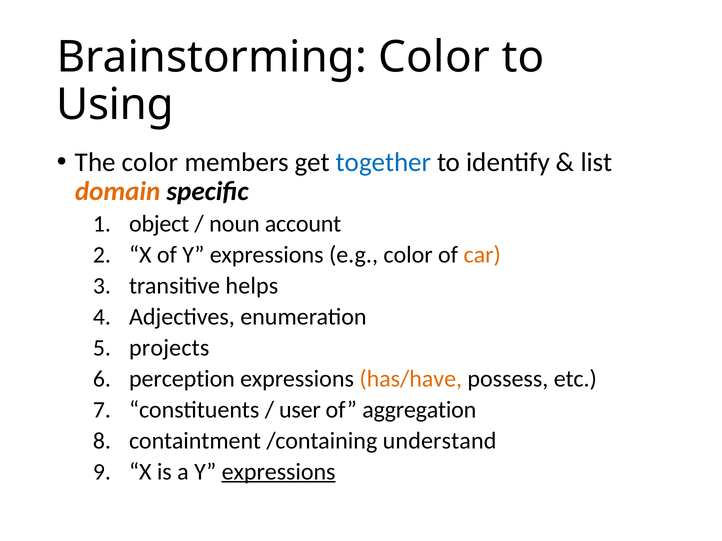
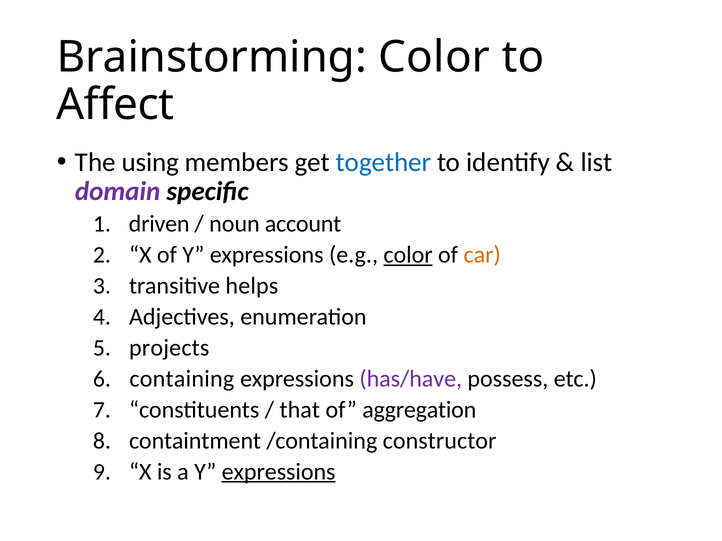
Using: Using -> Affect (115, 105)
The color: color -> using (150, 162)
domain colour: orange -> purple (118, 192)
object: object -> driven (159, 224)
color underline: none -> present (408, 255)
perception: perception -> containing (182, 379)
has/have colour: orange -> purple (411, 379)
user: user -> that (300, 410)
understand: understand -> constructor (440, 441)
